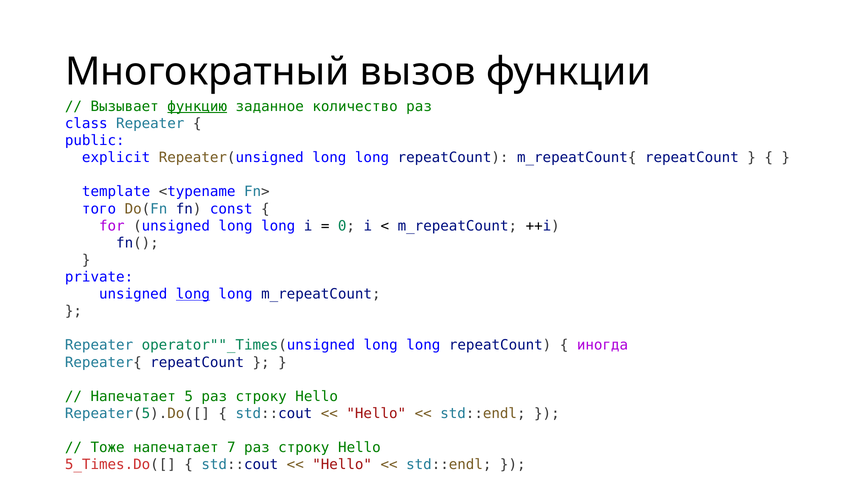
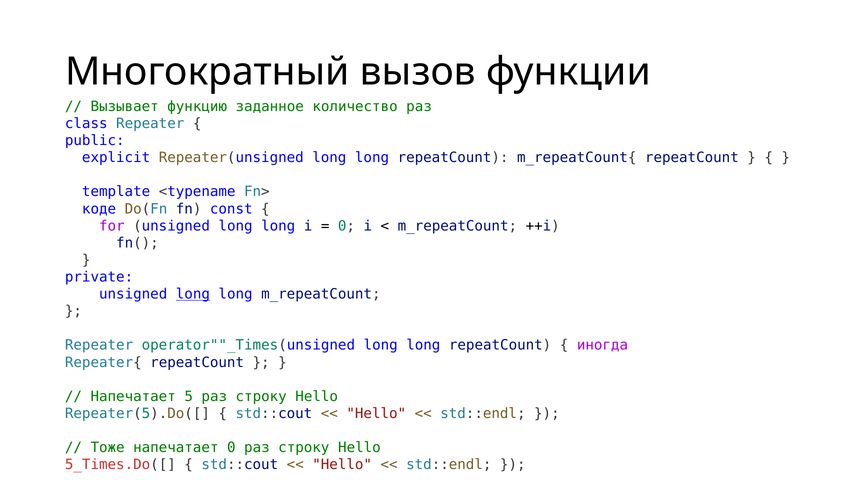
функцию underline: present -> none (197, 106)
того: того -> коде (99, 209)
напечатает 7: 7 -> 0 (231, 447)
